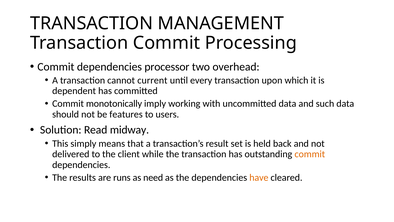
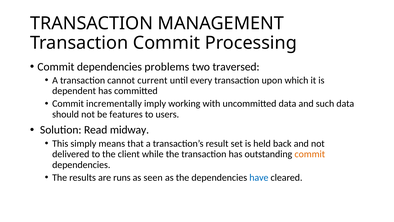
processor: processor -> problems (167, 67)
overhead: overhead -> traversed (236, 67)
monotonically: monotonically -> incrementally (114, 103)
need: need -> seen (153, 177)
have colour: orange -> blue (259, 177)
